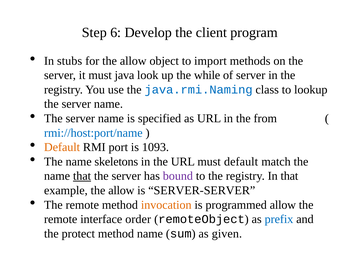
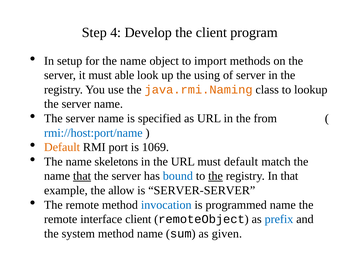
6: 6 -> 4 (116, 32)
stubs: stubs -> setup (70, 61)
for the allow: allow -> name (133, 61)
java: java -> able (124, 75)
while: while -> using (207, 75)
java.rmi.Naming colour: blue -> orange (199, 90)
1093: 1093 -> 1069 (155, 147)
bound colour: purple -> blue (178, 176)
the underline: none -> present (216, 176)
invocation colour: orange -> blue (166, 205)
programmed allow: allow -> name (283, 205)
interface order: order -> client (138, 219)
protect: protect -> system (78, 234)
